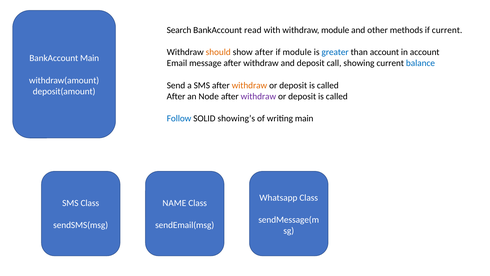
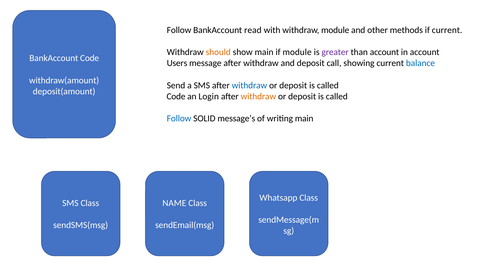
Search: Search -> Follow (179, 30)
show after: after -> main (264, 52)
greater colour: blue -> purple (335, 52)
BankAccount Main: Main -> Code (90, 58)
Email: Email -> Users (177, 63)
withdraw colour: orange -> blue (249, 85)
After: After -> Code (176, 96)
Node: Node -> Login (209, 96)
withdraw colour: purple -> orange (258, 96)
showing’s: showing’s -> message’s (236, 118)
